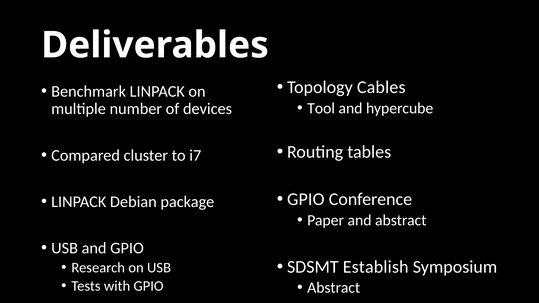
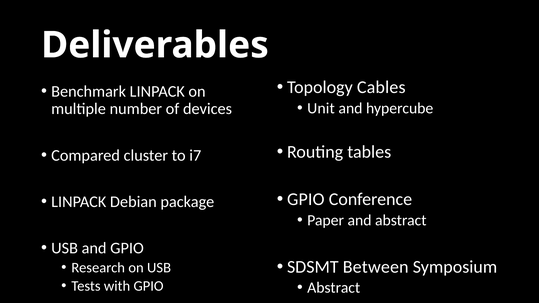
Tool: Tool -> Unit (321, 108)
Establish: Establish -> Between (376, 267)
